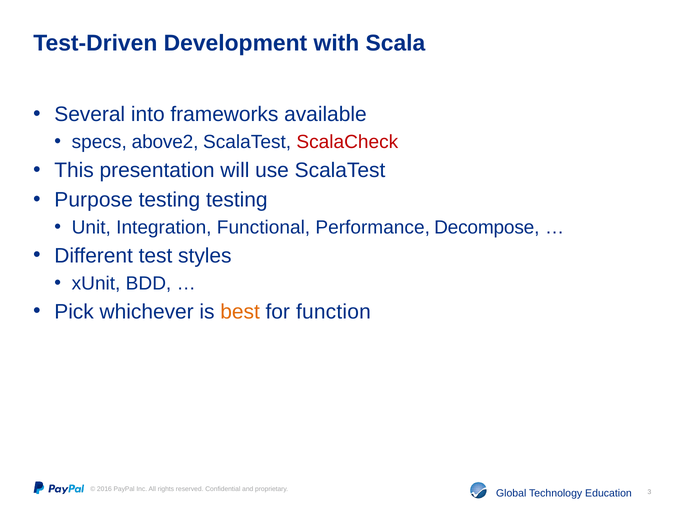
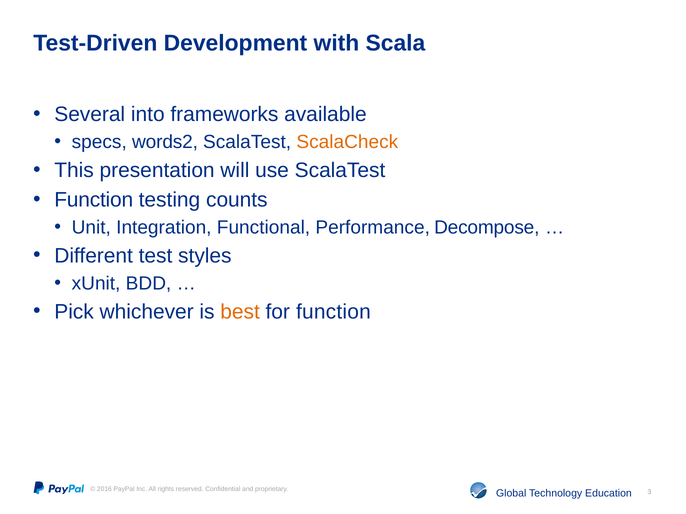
above2: above2 -> words2 (165, 142)
ScalaCheck colour: red -> orange (347, 142)
Purpose: Purpose -> Function (94, 200)
testing testing: testing -> counts (237, 200)
